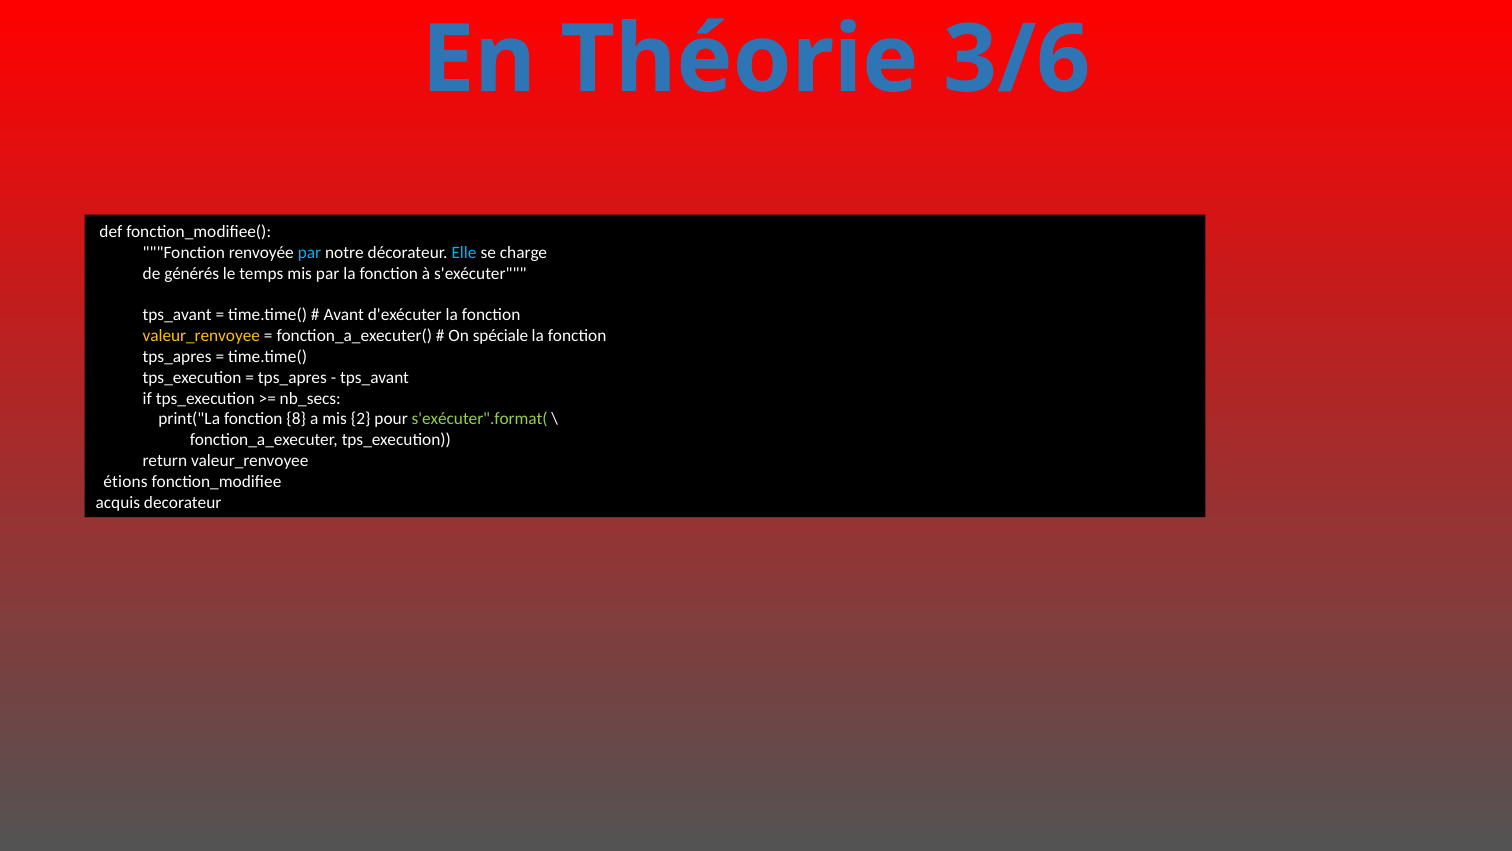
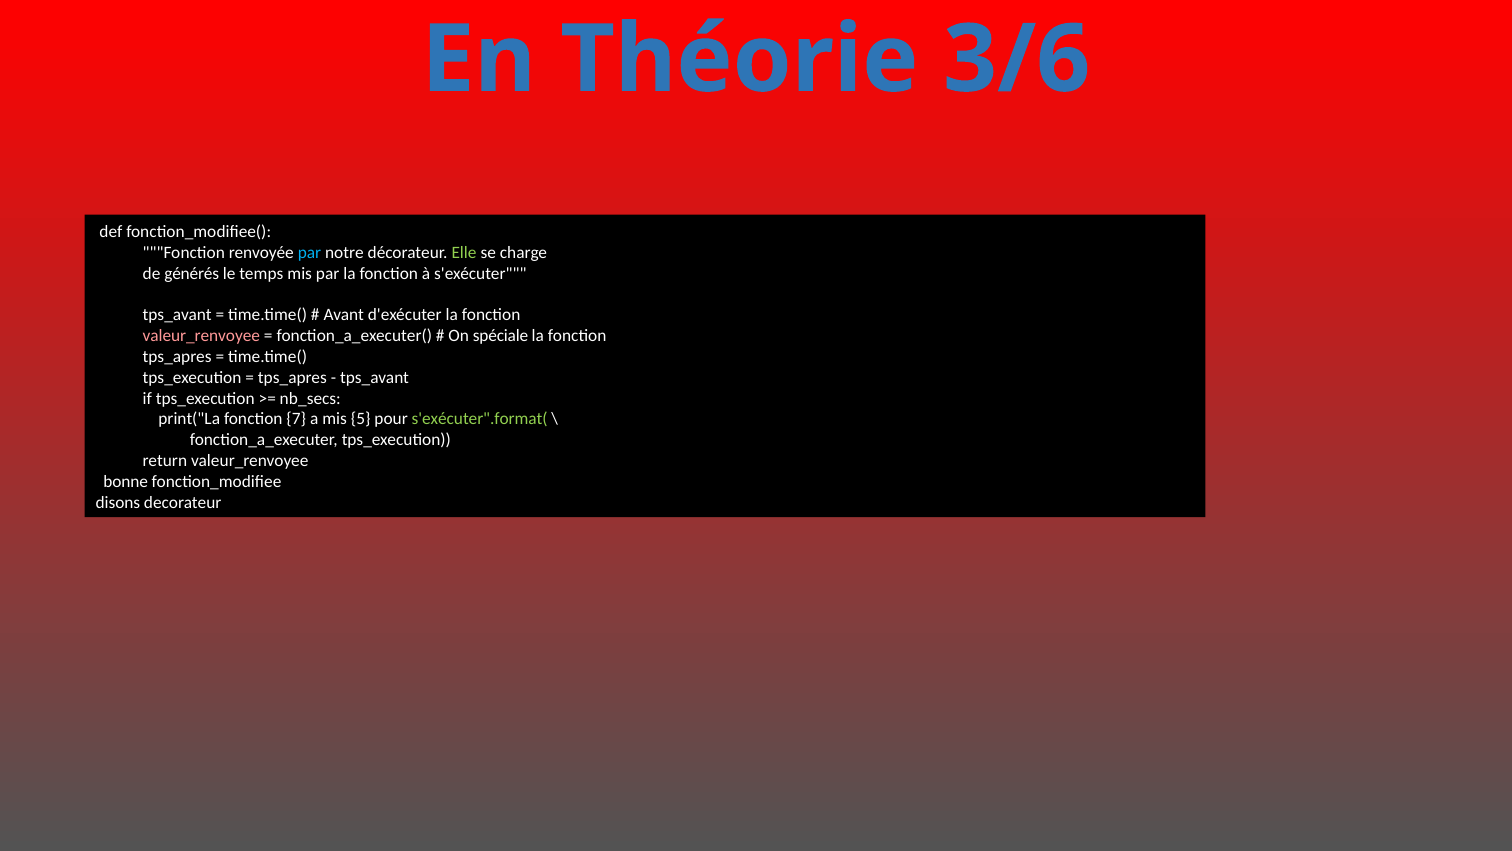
Elle colour: light blue -> light green (464, 252)
valeur_renvoyee colour: yellow -> pink (201, 336)
8: 8 -> 7 (296, 419)
2: 2 -> 5 (361, 419)
étions: étions -> bonne (126, 481)
acquis: acquis -> disons (118, 502)
